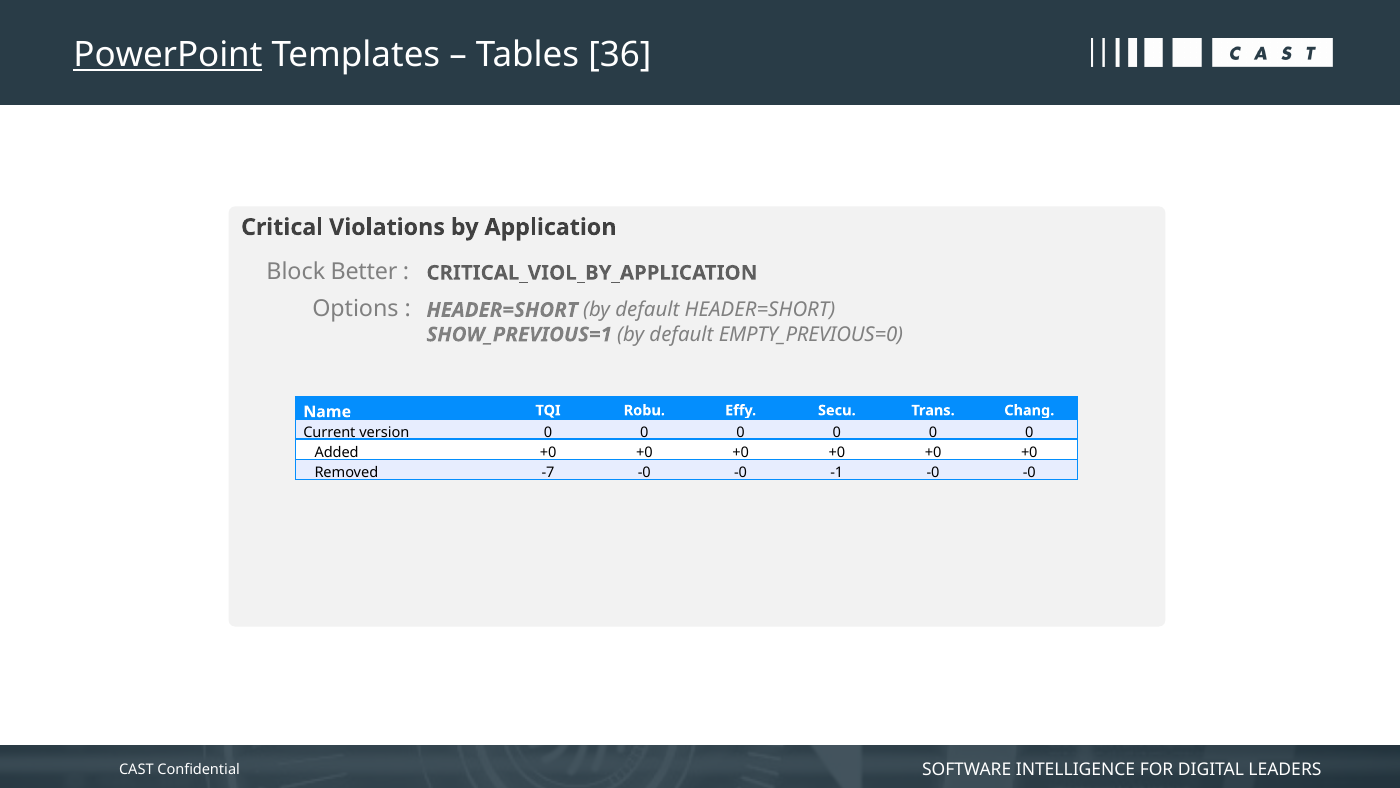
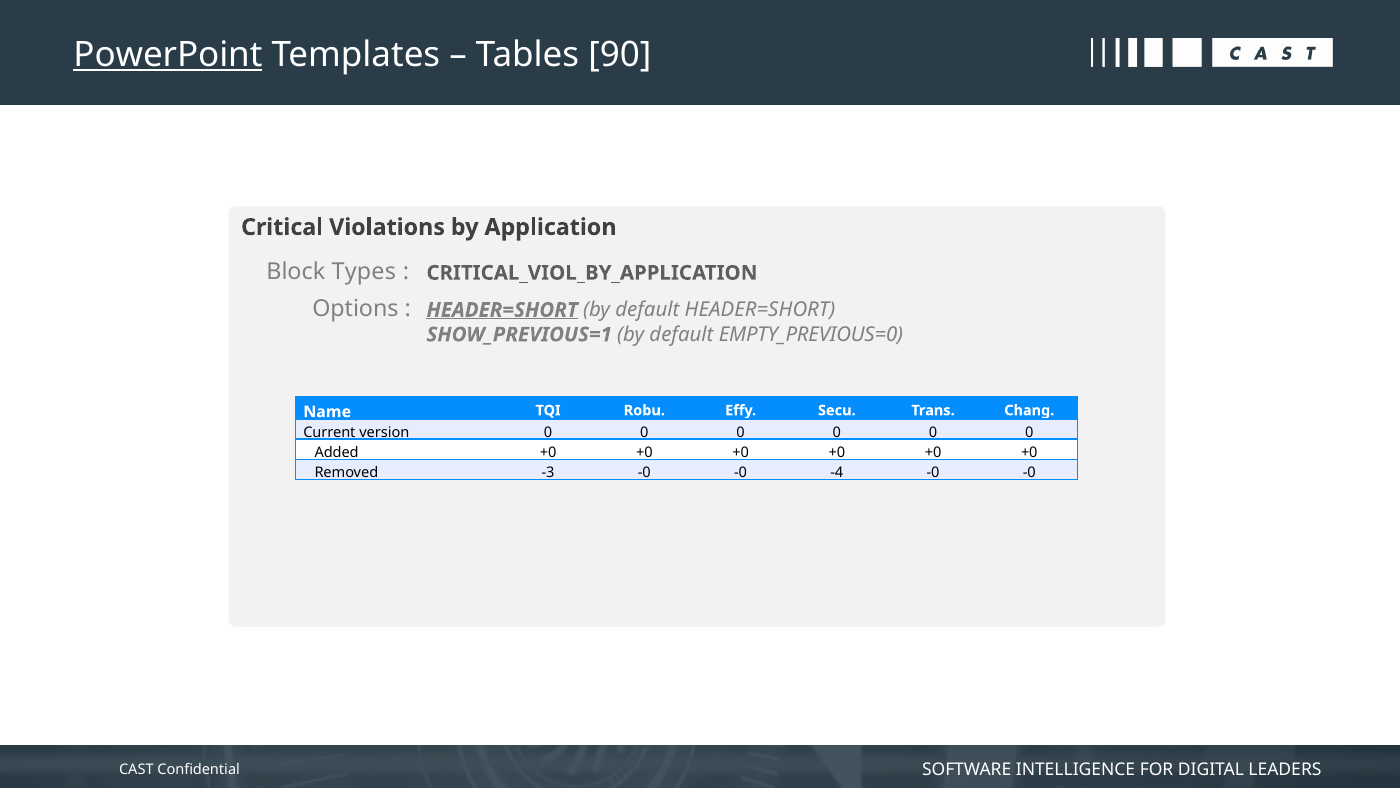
36: 36 -> 90 (620, 55)
Better: Better -> Types (364, 272)
HEADER=SHORT underline: none -> present (502, 310)
-7: -7 -> -3 (548, 473)
-1: -1 -> -4 (837, 473)
